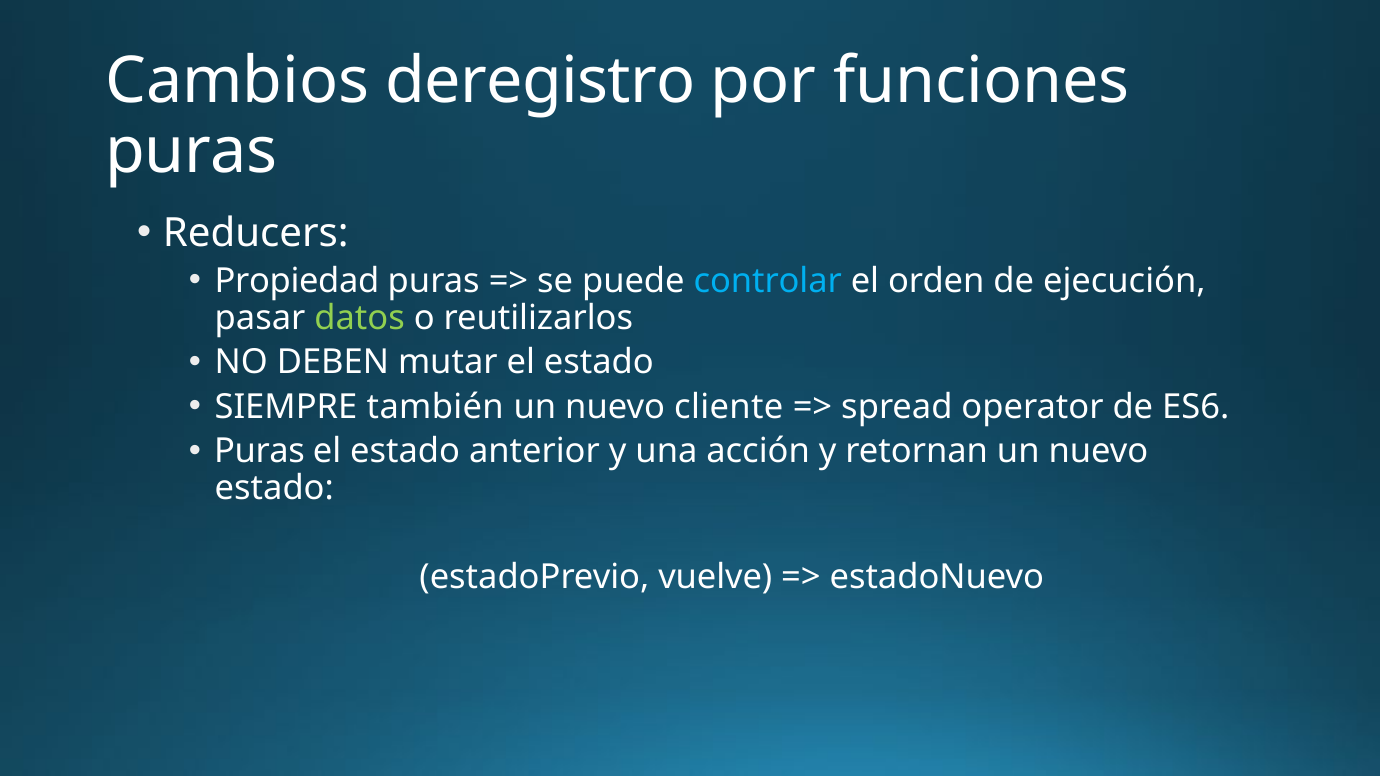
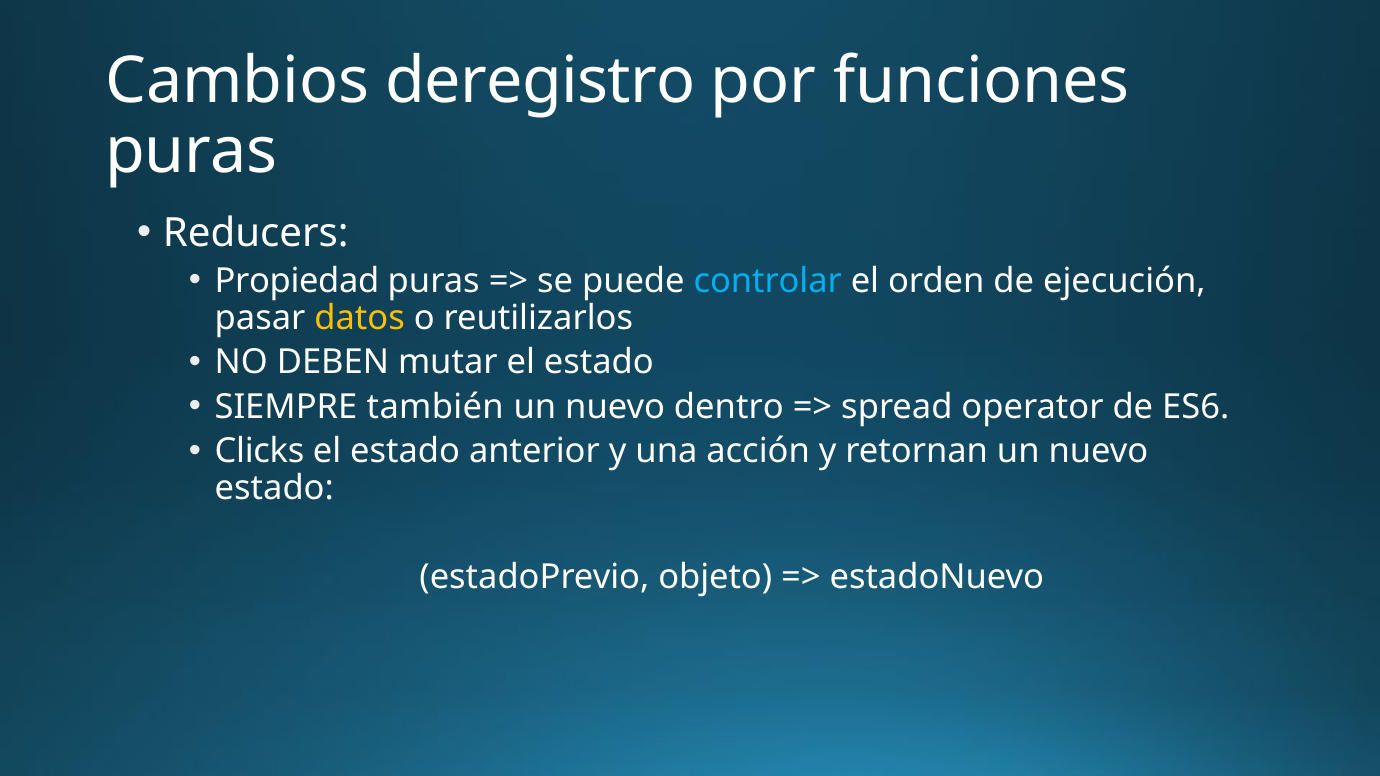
datos colour: light green -> yellow (360, 318)
cliente: cliente -> dentro (729, 407)
Puras: Puras -> Clicks (260, 451)
vuelve: vuelve -> objeto (715, 577)
